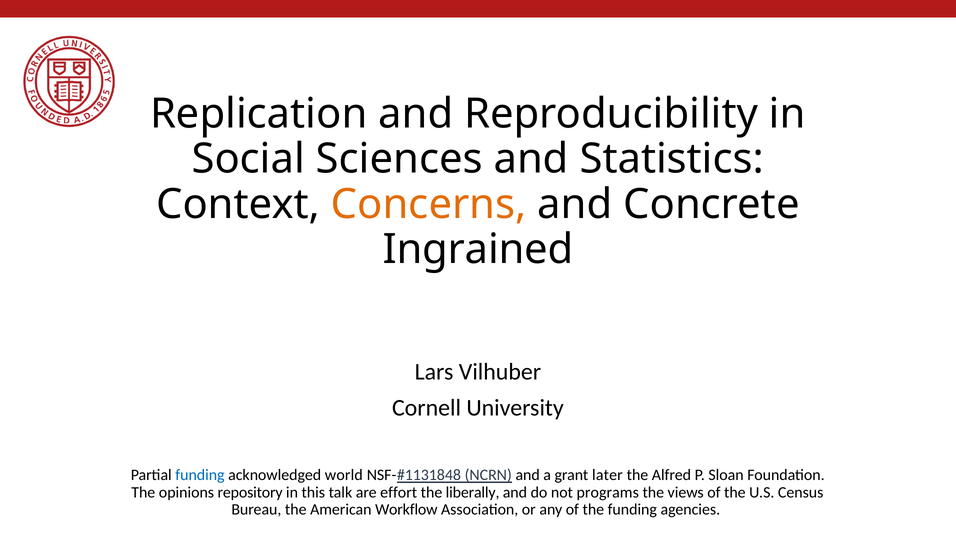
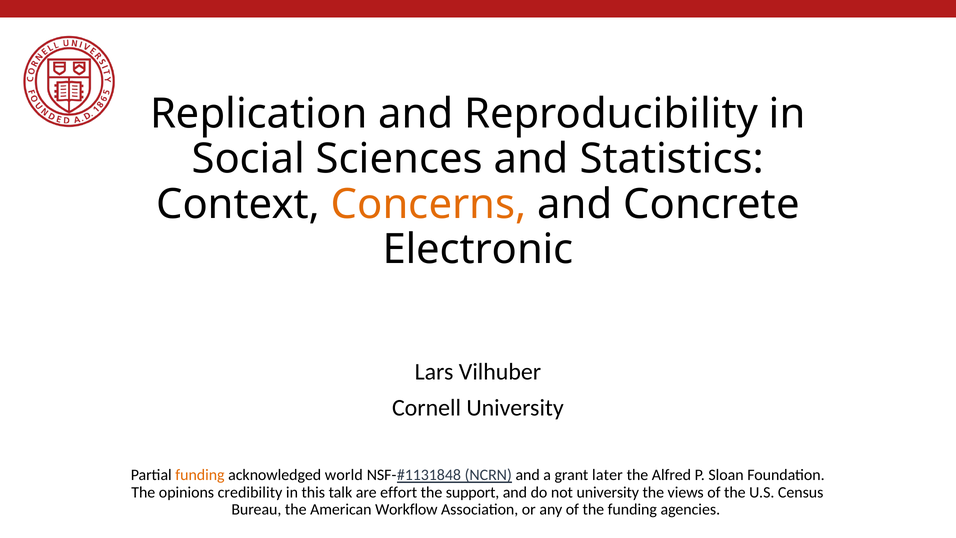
Ingrained: Ingrained -> Electronic (478, 249)
funding colour: blue -> orange (200, 475)
repository: repository -> credibility (250, 492)
liberally: liberally -> support (473, 492)
not programs: programs -> university (608, 492)
